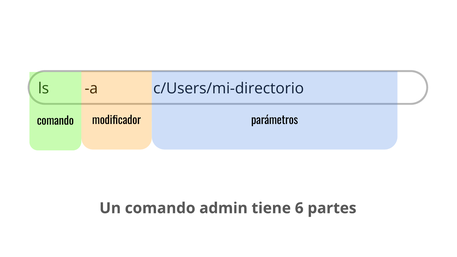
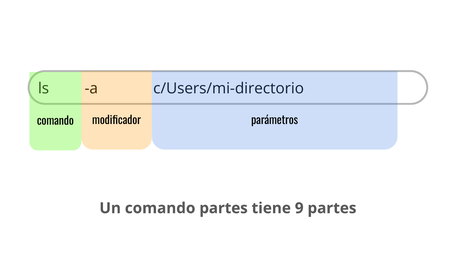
comando admin: admin -> partes (224, 208)
6: 6 -> 9 (299, 208)
